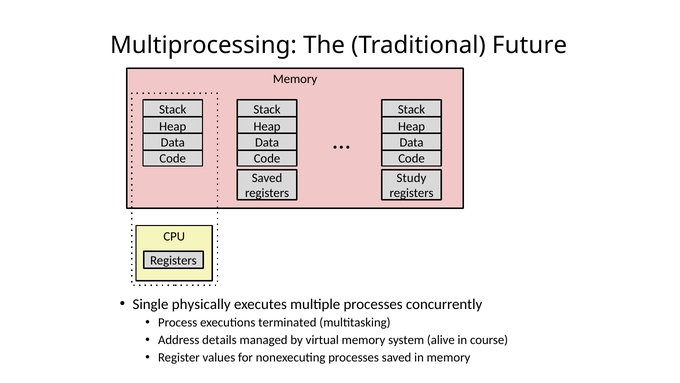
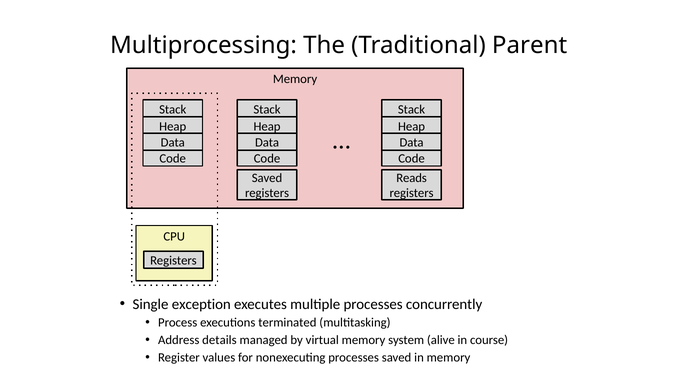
Future: Future -> Parent (530, 45)
Study: Study -> Reads (412, 178)
physically: physically -> exception (201, 304)
